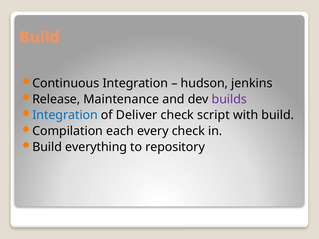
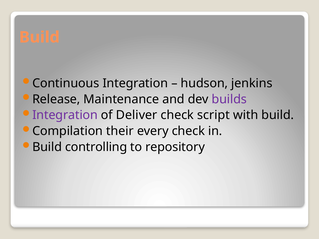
Integration colour: blue -> purple (65, 115)
each: each -> their (120, 131)
everything: everything -> controlling (96, 147)
